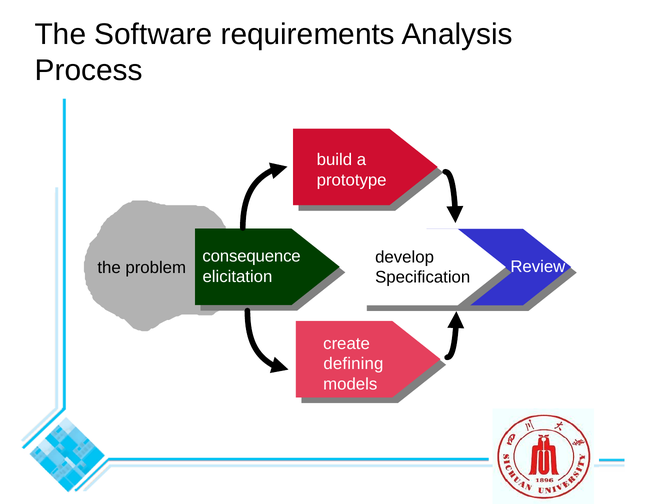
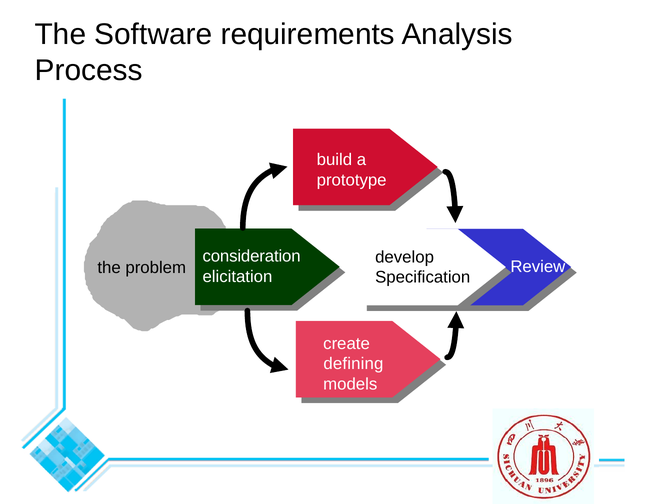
consequence: consequence -> consideration (252, 256)
